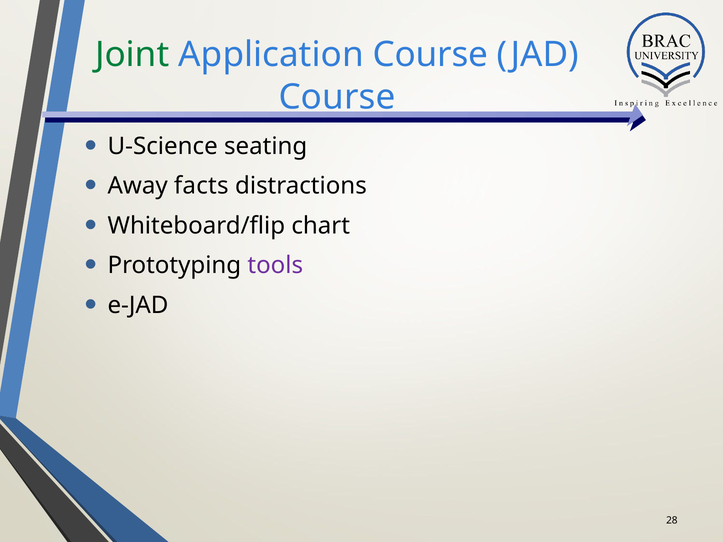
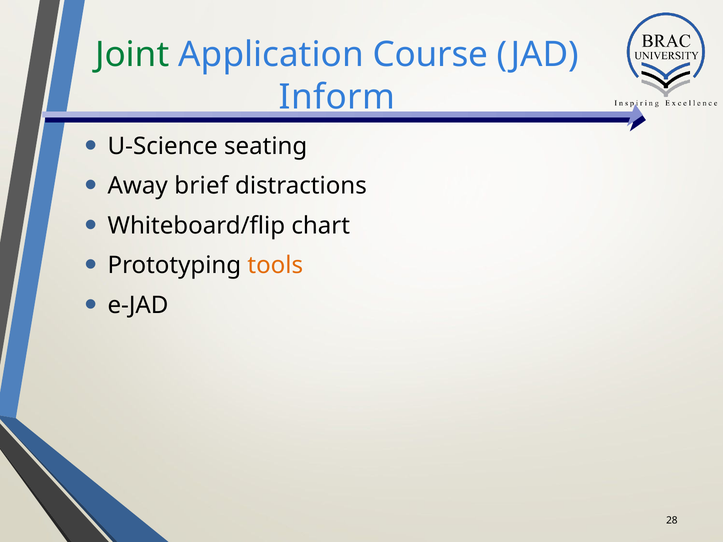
Course: Course -> Inform (337, 97)
facts: facts -> brief (201, 186)
tools colour: purple -> orange (275, 266)
